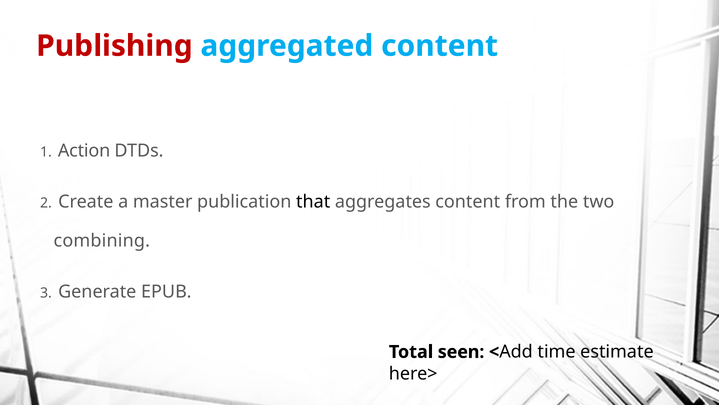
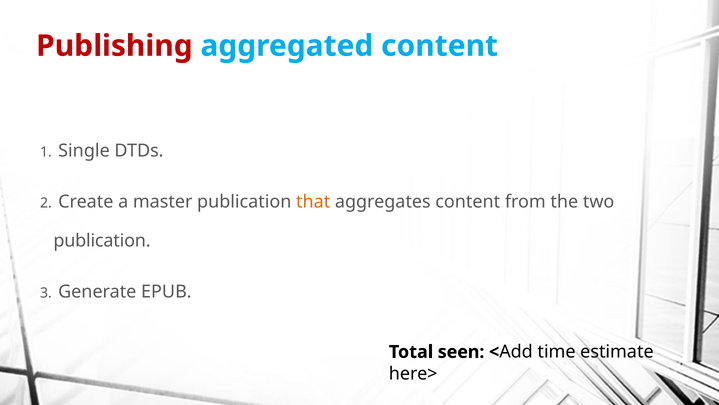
Action: Action -> Single (84, 151)
that colour: black -> orange (313, 202)
combining: combining -> publication (102, 241)
